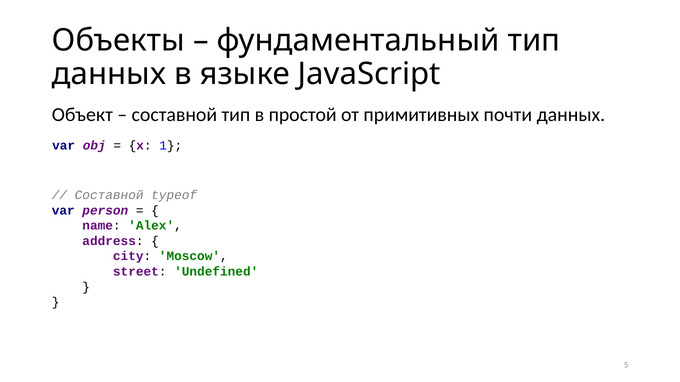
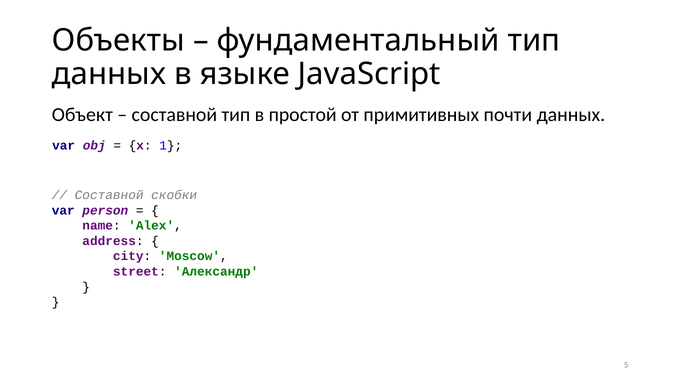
typeof: typeof -> скобки (174, 195)
Undefined: Undefined -> Александр (216, 272)
